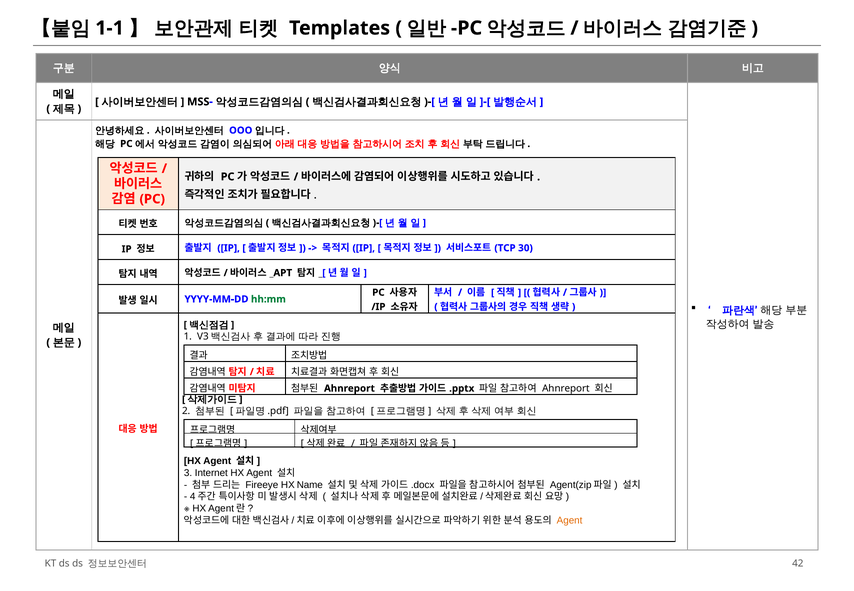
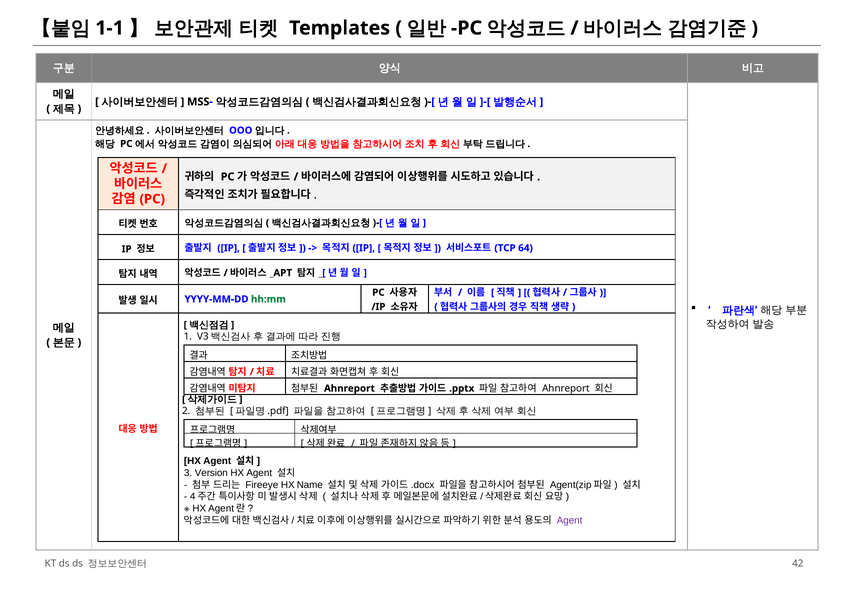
30: 30 -> 64 (525, 248)
Internet: Internet -> Version (211, 473)
Agent colour: orange -> purple (570, 521)
